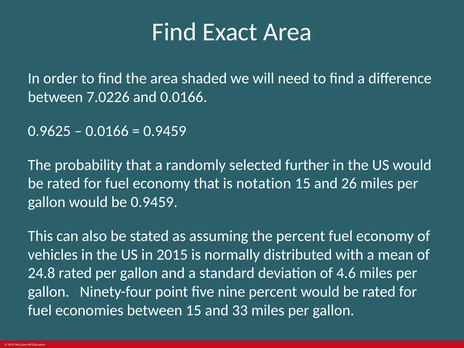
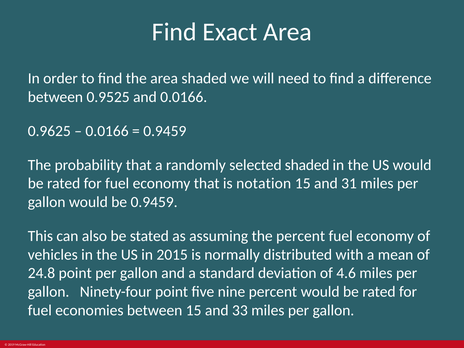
7.0226: 7.0226 -> 0.9525 (108, 97)
selected further: further -> shaded (307, 165)
26: 26 -> 31 (349, 184)
24.8 rated: rated -> point (75, 273)
